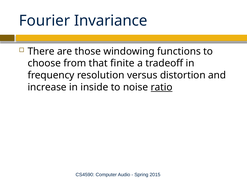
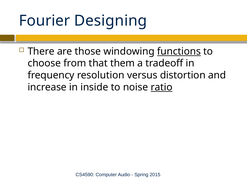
Invariance: Invariance -> Designing (111, 21)
functions underline: none -> present (179, 51)
finite: finite -> them (123, 63)
